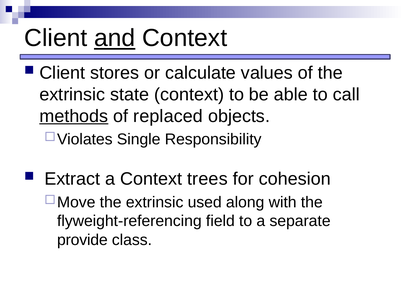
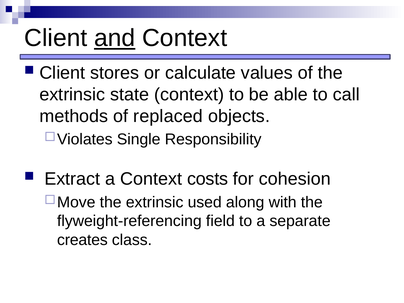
methods underline: present -> none (74, 116)
trees: trees -> costs (208, 179)
provide: provide -> creates (82, 240)
